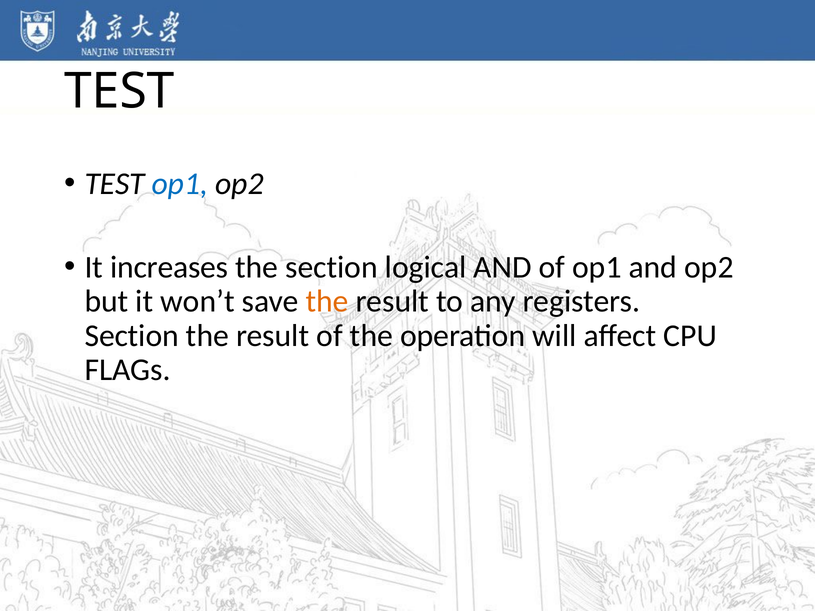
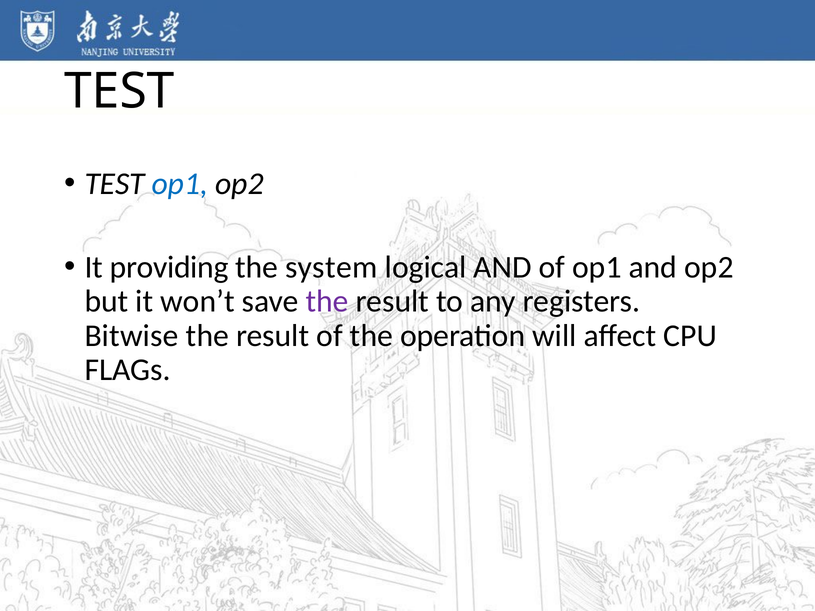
increases: increases -> providing (169, 267)
the section: section -> system (331, 267)
the colour: orange -> purple (327, 302)
Section: Section -> Bitwise (132, 336)
